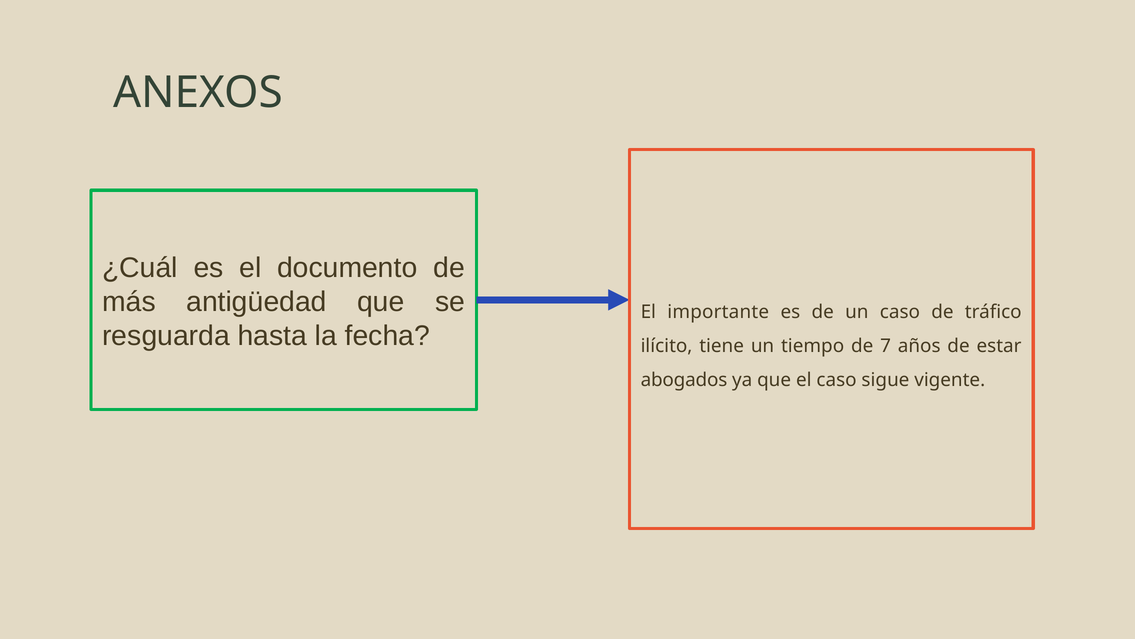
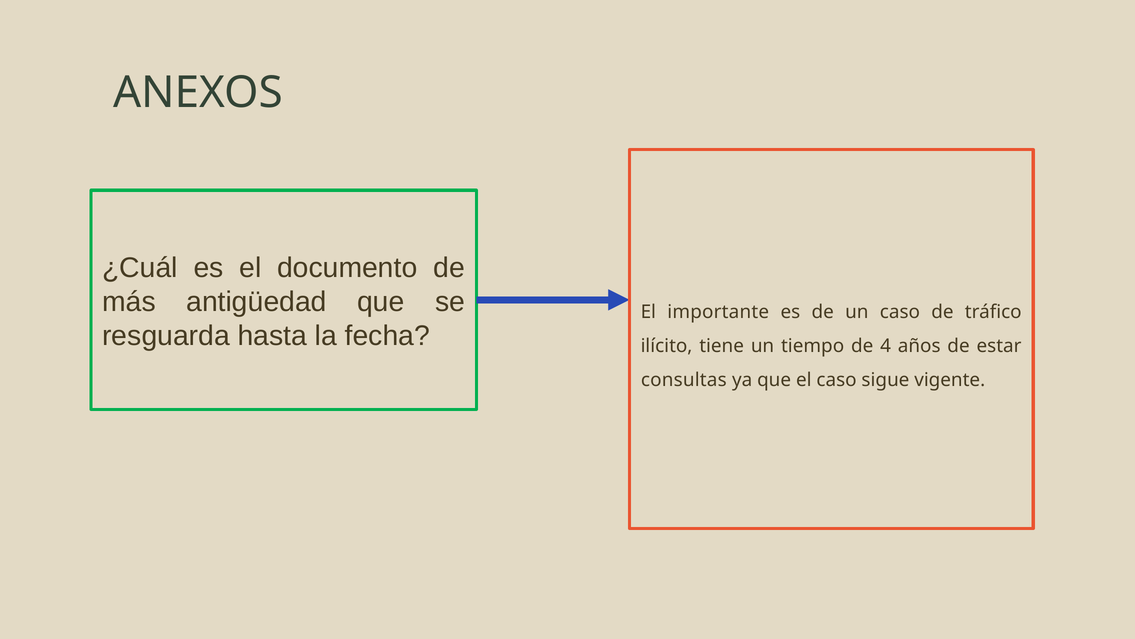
7: 7 -> 4 (886, 346)
abogados: abogados -> consultas (684, 380)
